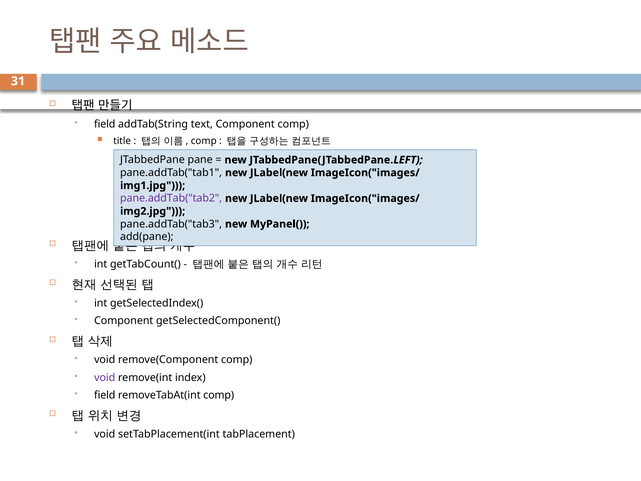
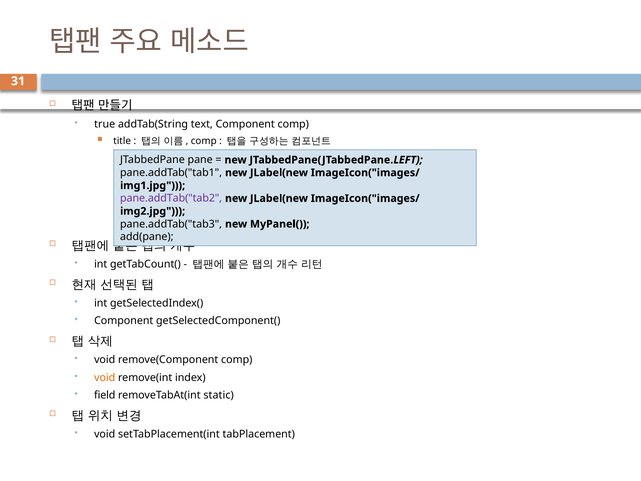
field: field -> true (105, 124)
void colour: purple -> orange (105, 377)
removeTabAt(int comp: comp -> static (219, 395)
